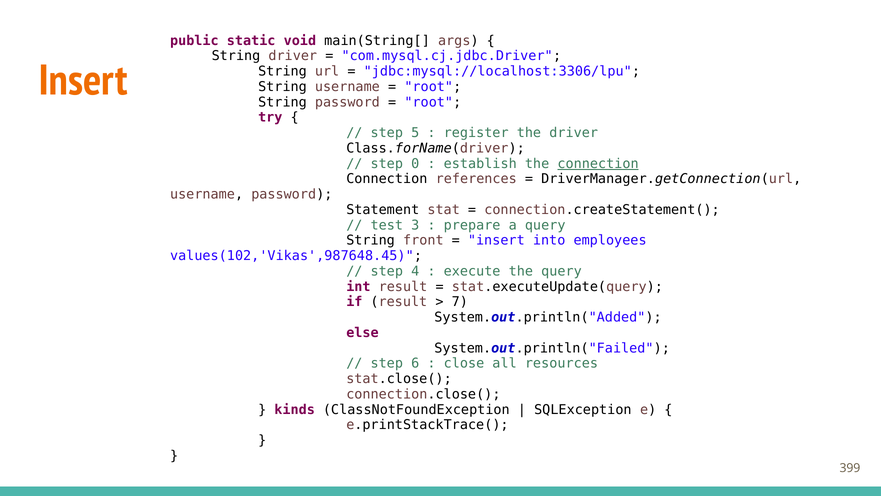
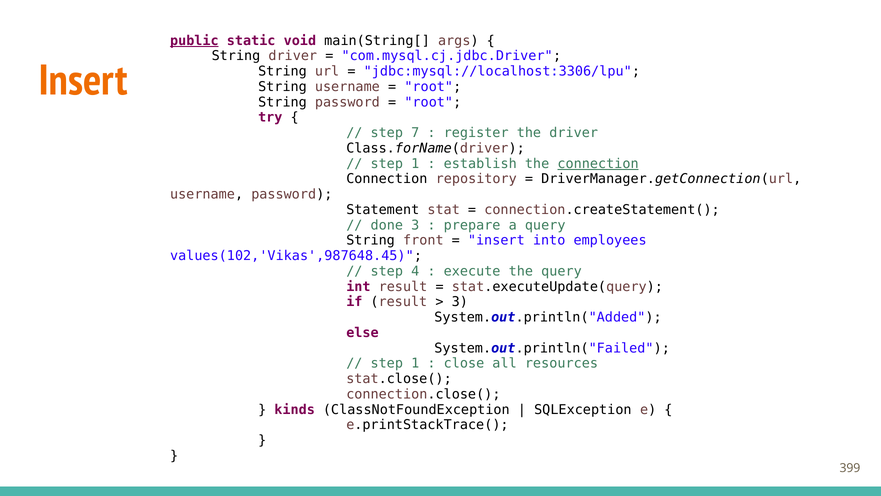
public underline: none -> present (194, 41)
5: 5 -> 7 (415, 133)
0: 0 -> 1 (415, 163)
references: references -> repository (476, 179)
test: test -> done (387, 225)
7: 7 -> 3 (460, 302)
6: 6 -> 1 (415, 363)
